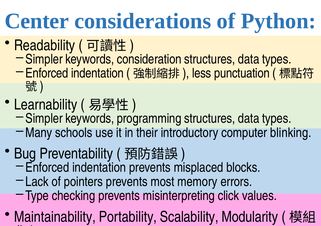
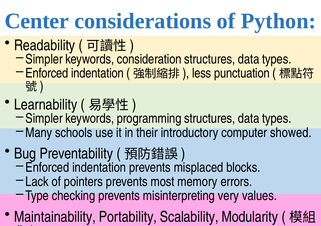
blinking: blinking -> showed (291, 133)
click: click -> very (228, 196)
